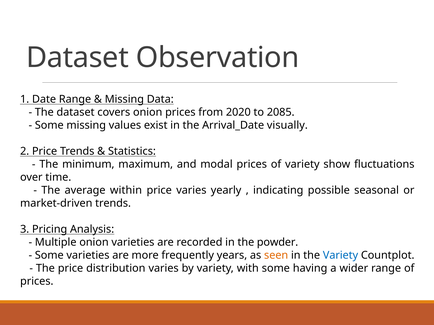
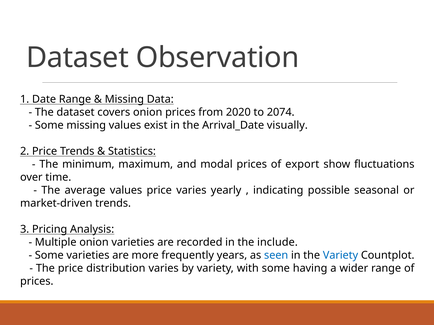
2085: 2085 -> 2074 (281, 112)
of variety: variety -> export (302, 165)
average within: within -> values (126, 191)
powder: powder -> include (277, 243)
seen colour: orange -> blue (276, 256)
